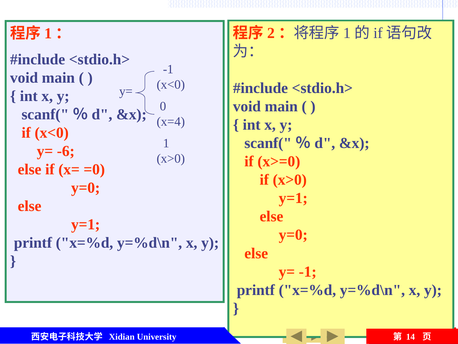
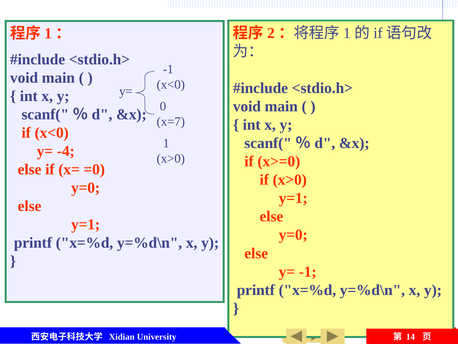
x=4: x=4 -> x=7 (171, 121)
-6: -6 -> -4 (66, 151)
